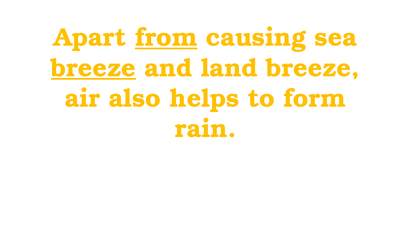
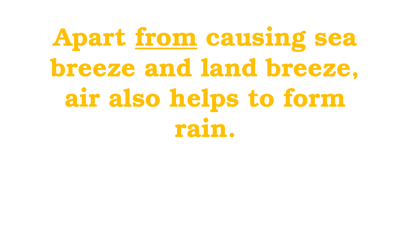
breeze underline: present -> none (93, 68)
